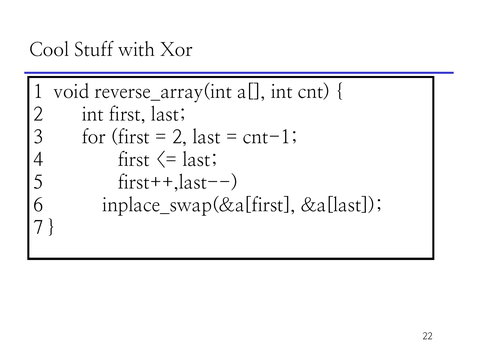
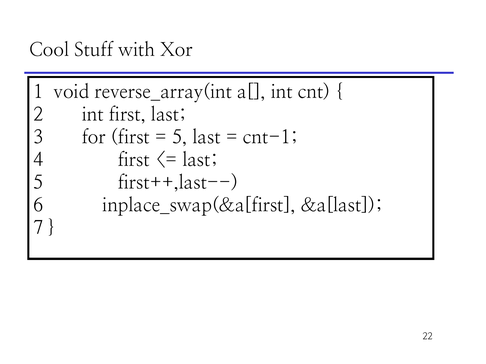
2: 2 -> 5 (180, 137)
